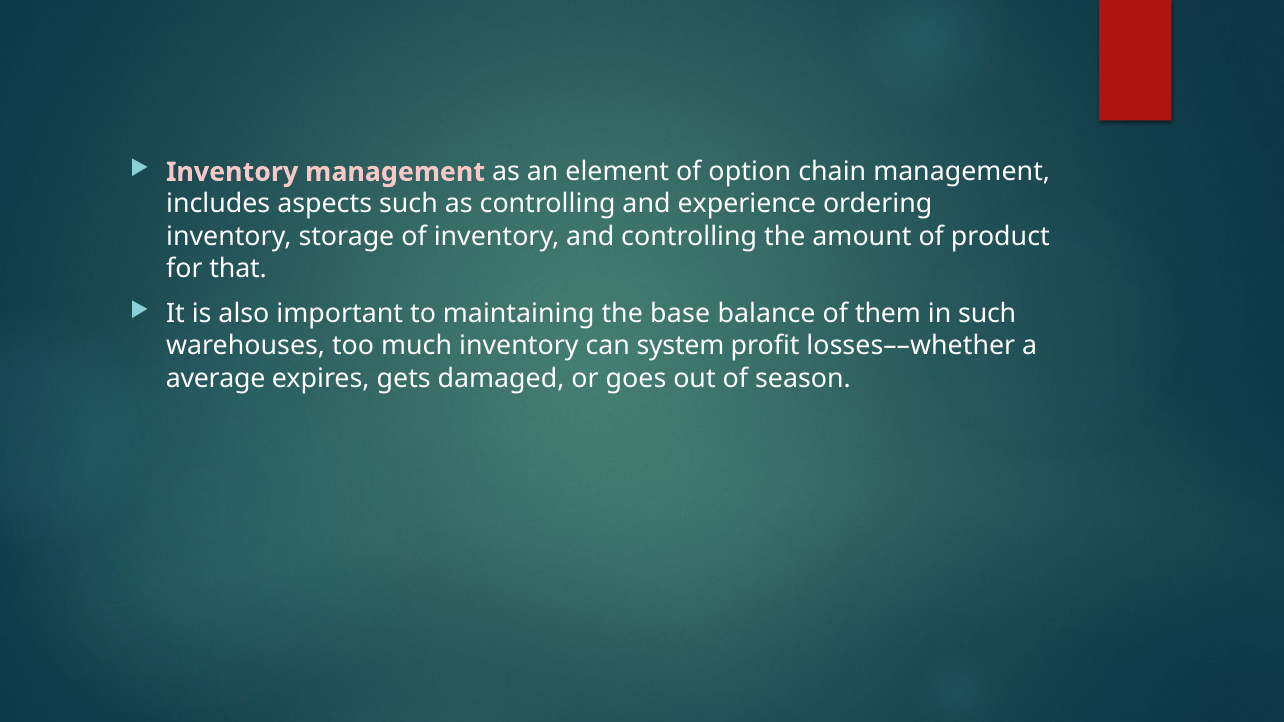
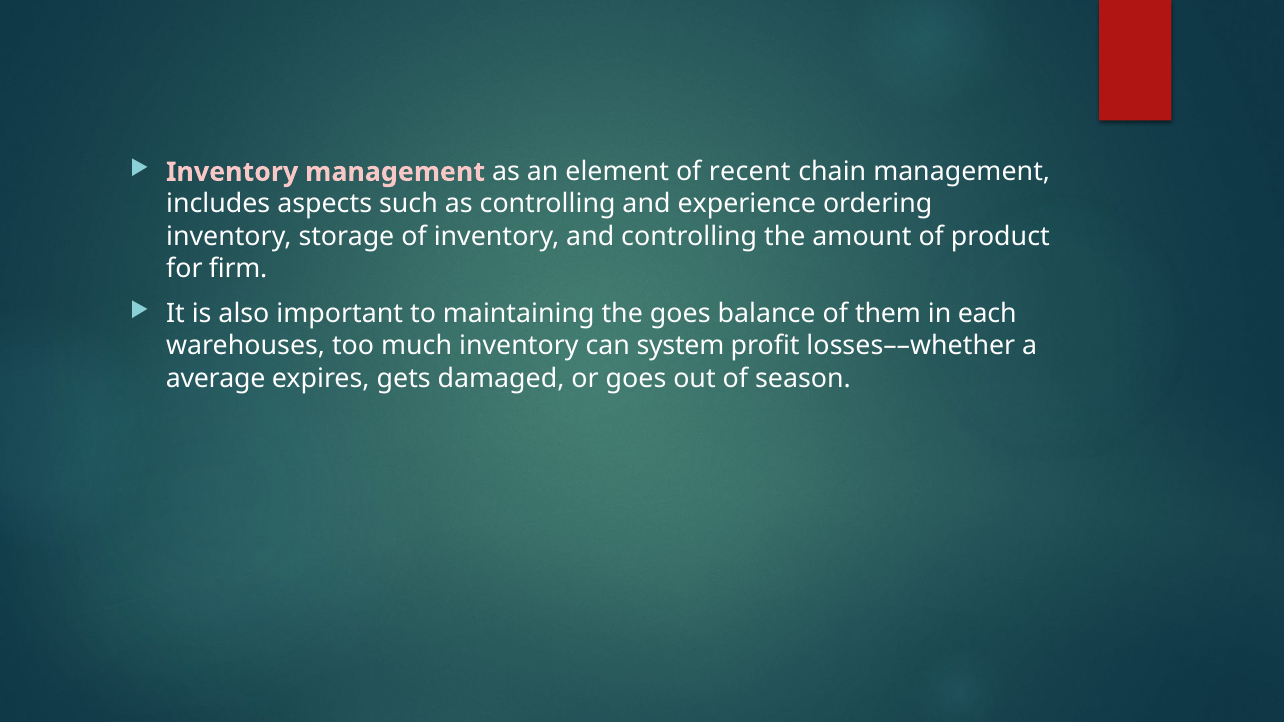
option: option -> recent (750, 172)
that: that -> firm (238, 268)
the base: base -> goes (680, 314)
in such: such -> each (987, 314)
